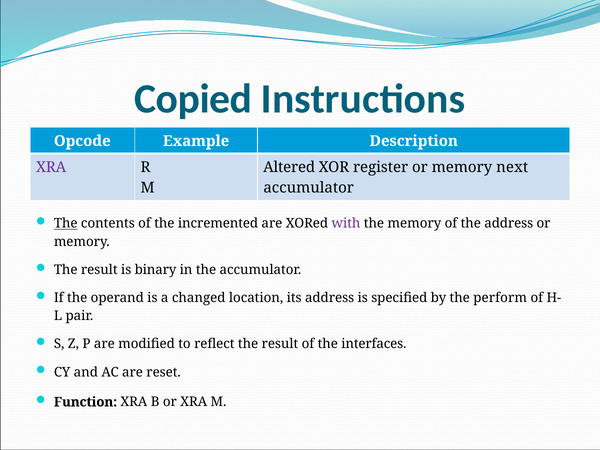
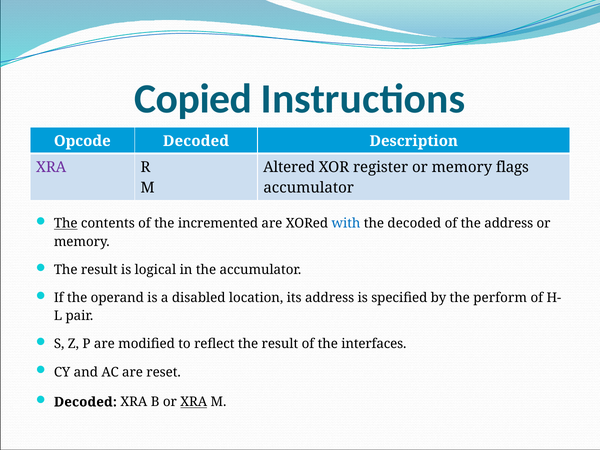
Opcode Example: Example -> Decoded (196, 141)
next: next -> flags (512, 167)
with colour: purple -> blue (346, 224)
the memory: memory -> decoded (414, 224)
binary: binary -> logical (155, 270)
changed: changed -> disabled (199, 298)
Function: Function -> Decoded (85, 402)
XRA underline: none -> present (194, 402)
